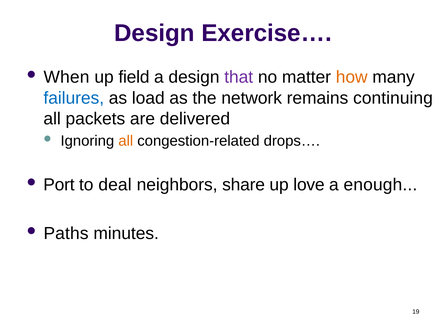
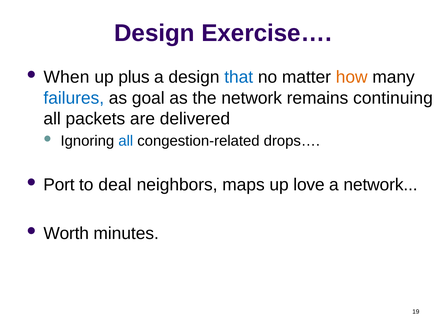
field: field -> plus (134, 77)
that colour: purple -> blue (239, 77)
load: load -> goal (148, 98)
all colour: orange -> blue (126, 141)
share: share -> maps (243, 185)
a enough: enough -> network (381, 185)
Paths: Paths -> Worth (66, 233)
